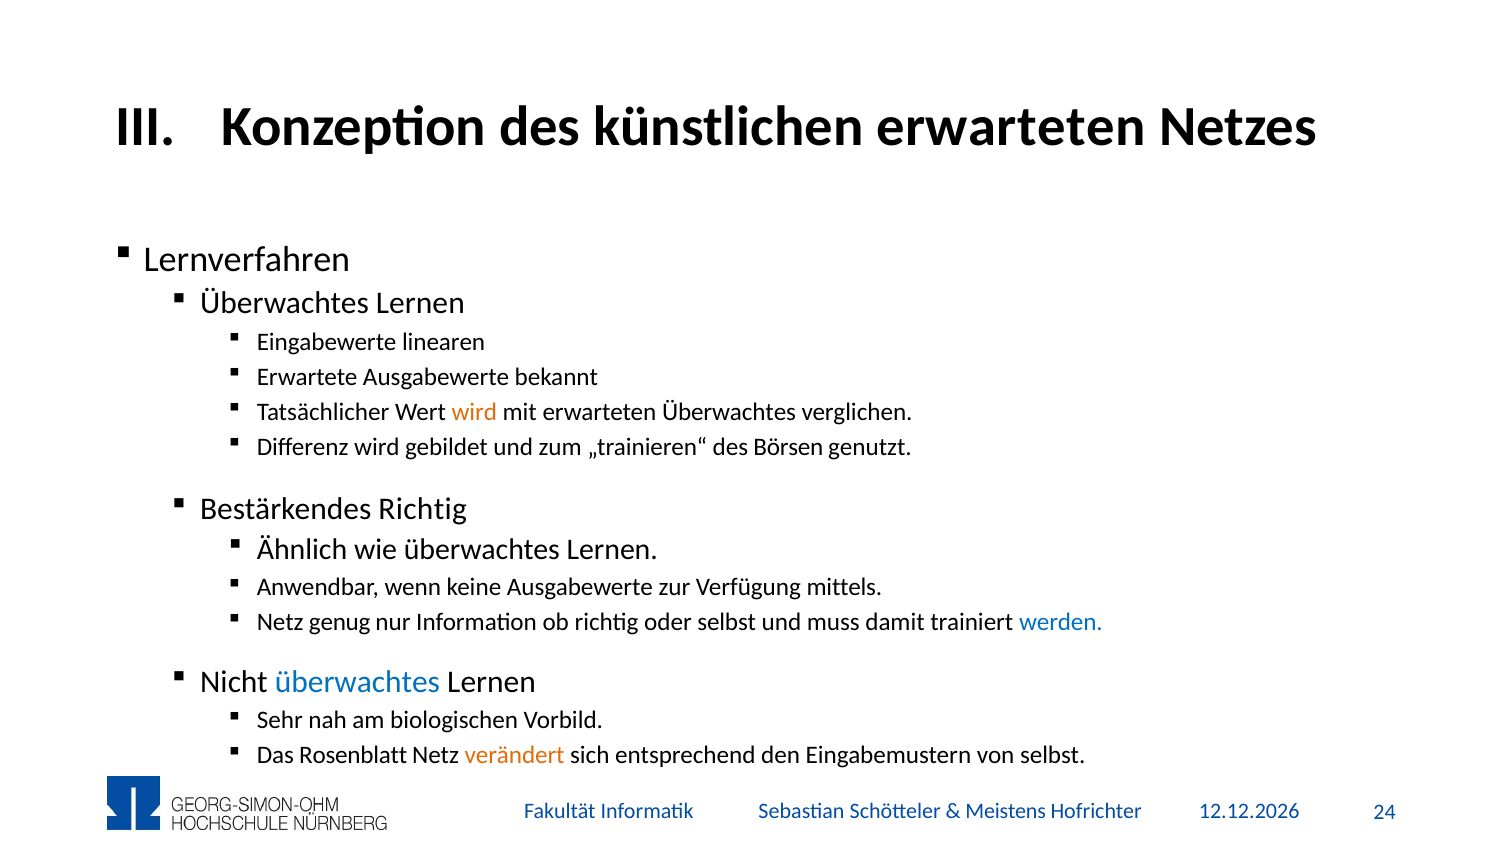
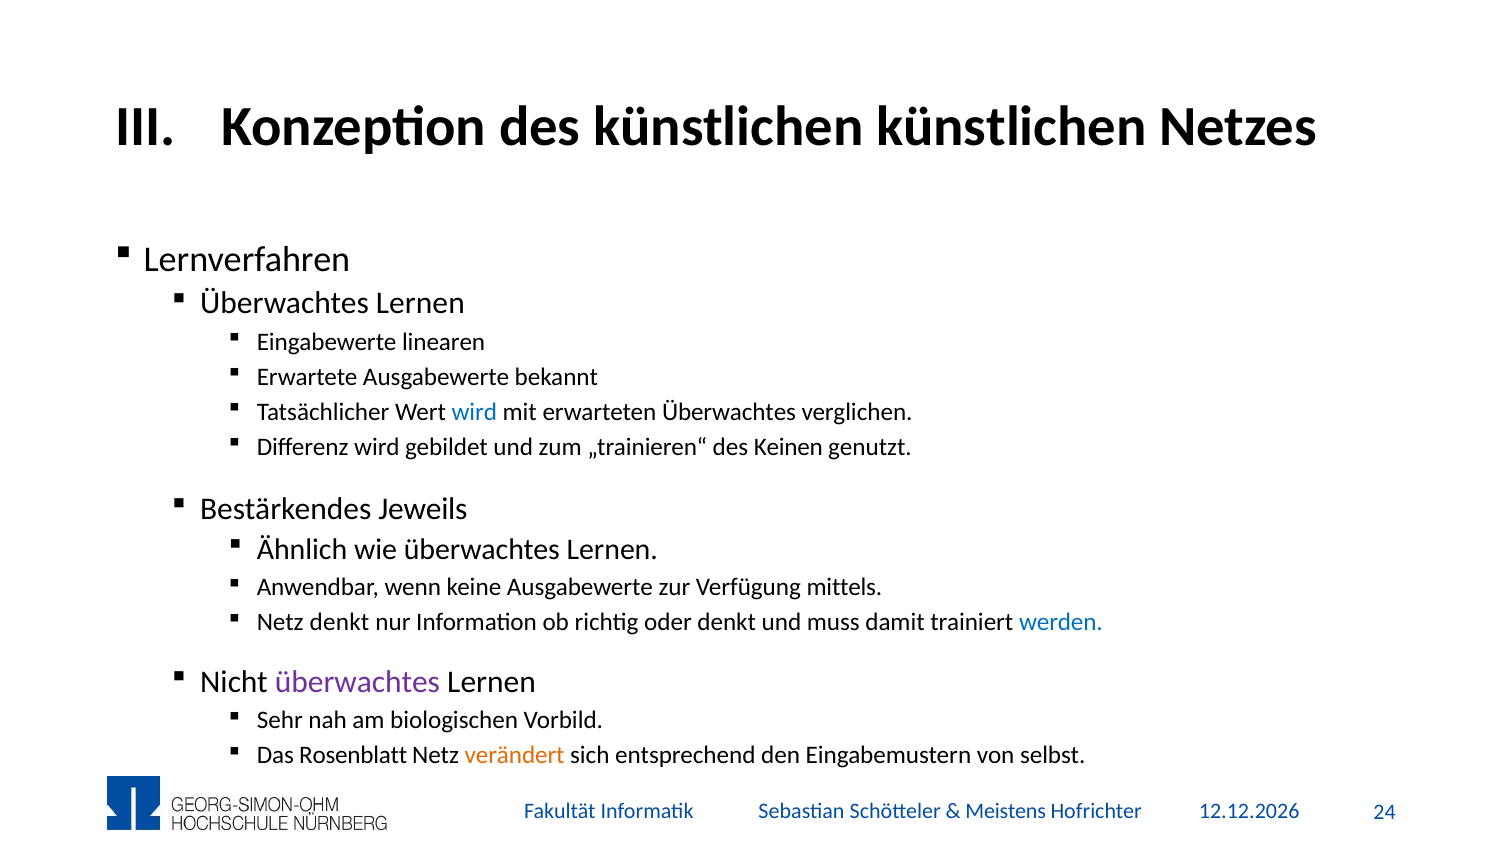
künstlichen erwarteten: erwarteten -> künstlichen (1011, 127)
wird colour: orange -> blue (474, 412)
Börsen: Börsen -> Keinen (788, 447)
Bestärkendes Richtig: Richtig -> Jeweils (423, 509)
Netz genug: genug -> denkt (339, 622)
oder selbst: selbst -> denkt (727, 622)
überwachtes colour: blue -> purple (357, 682)
